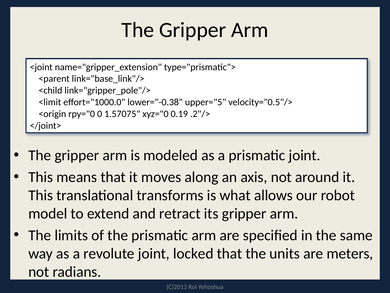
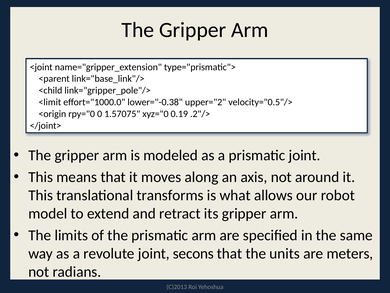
upper="5: upper="5 -> upper="2 (206, 102)
locked: locked -> secons (193, 253)
